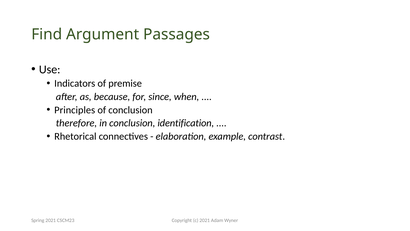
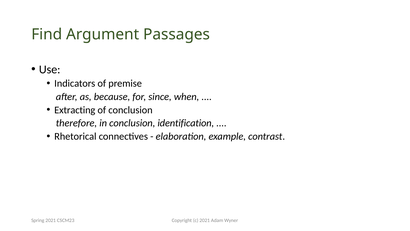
Principles: Principles -> Extracting (75, 110)
